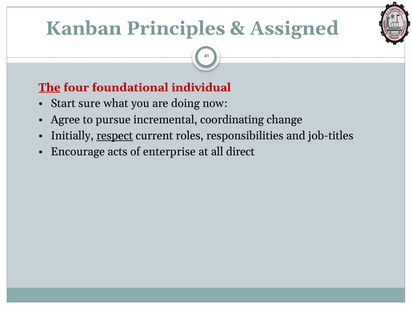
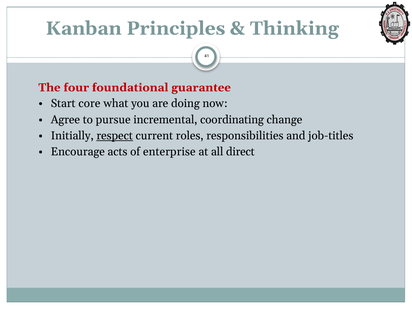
Assigned: Assigned -> Thinking (294, 28)
The underline: present -> none (49, 88)
individual: individual -> guarantee (201, 88)
sure: sure -> core (89, 104)
